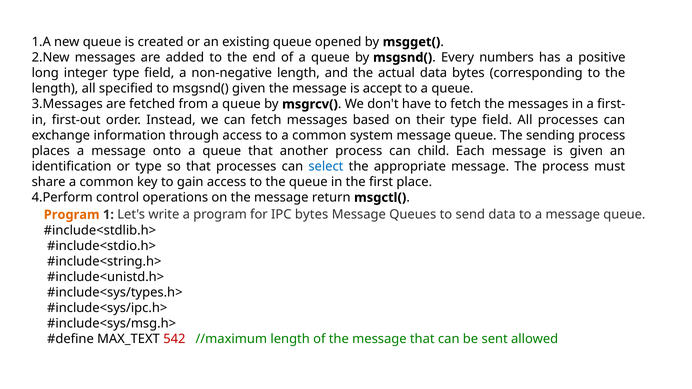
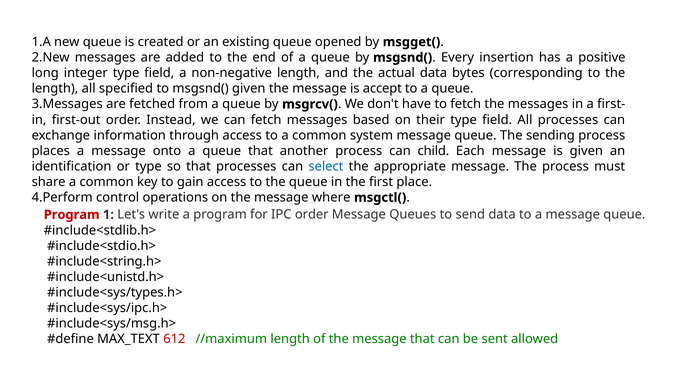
numbers: numbers -> insertion (506, 58)
return: return -> where (331, 198)
Program colour: orange -> red (72, 215)
IPC bytes: bytes -> order (312, 215)
542: 542 -> 612 (174, 339)
